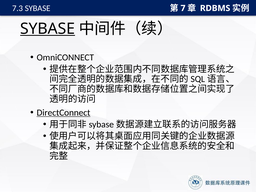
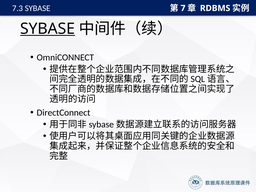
DirectConnect underline: present -> none (64, 113)
